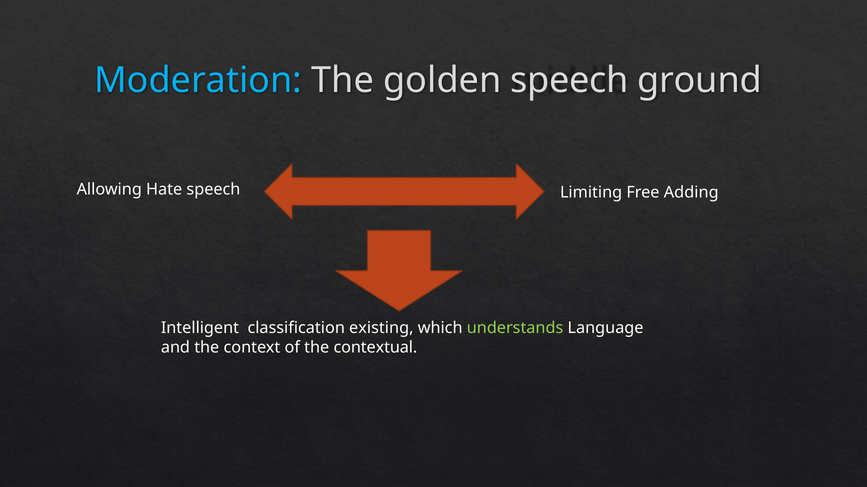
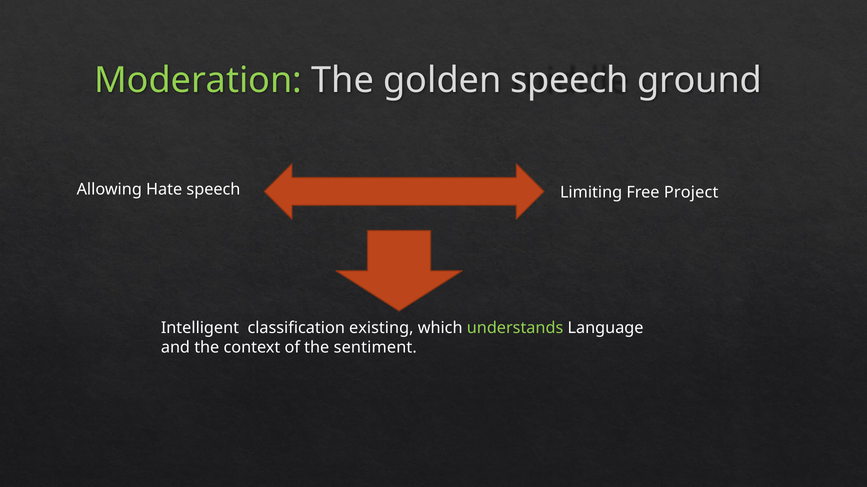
Moderation colour: light blue -> light green (198, 80)
Adding: Adding -> Project (691, 193)
contextual: contextual -> sentiment (375, 348)
